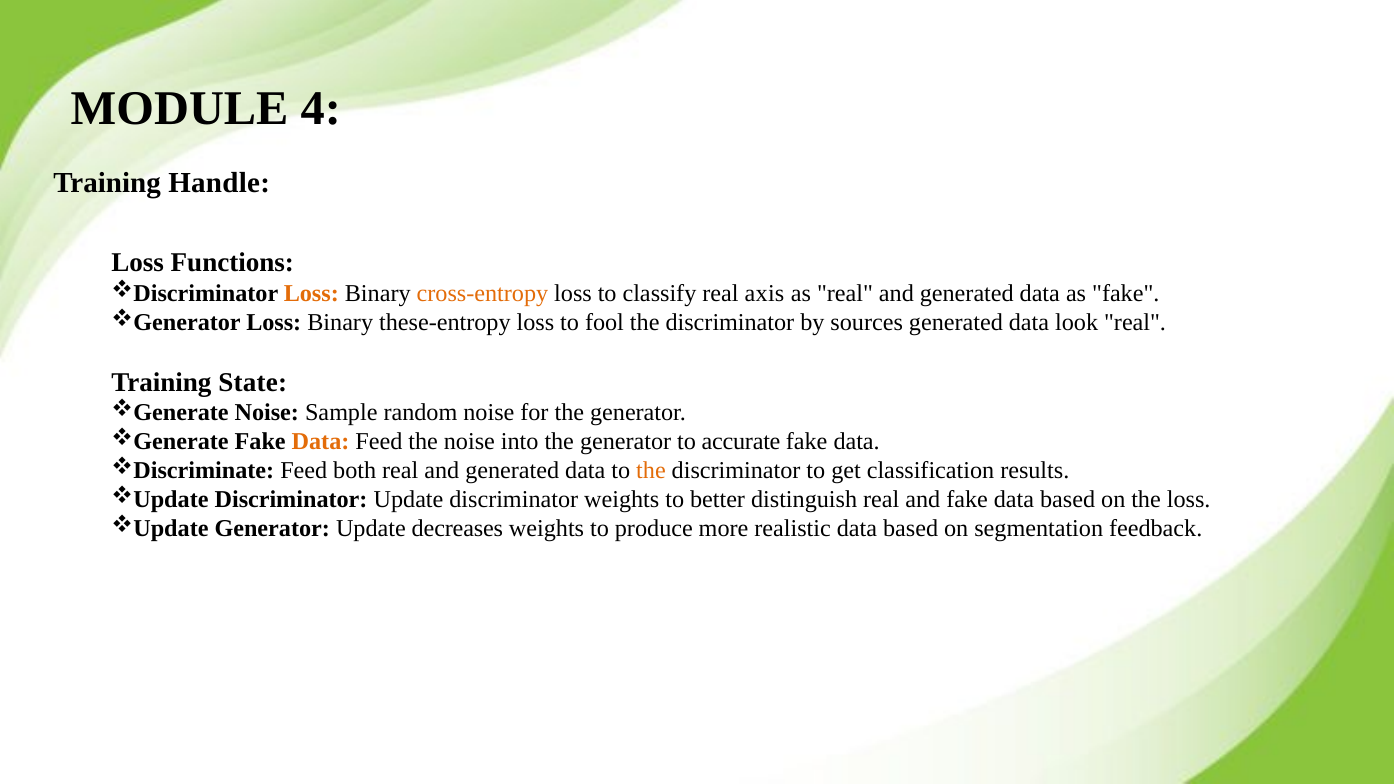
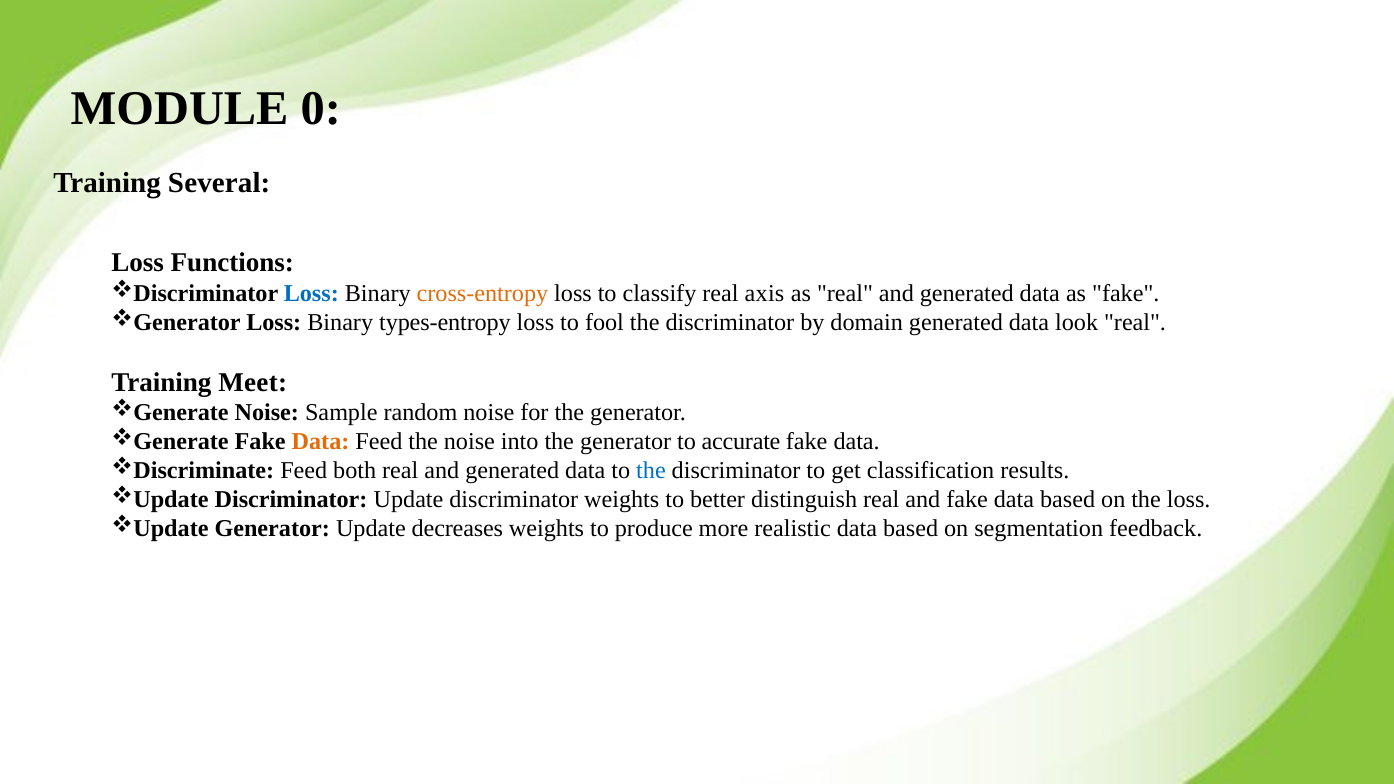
4: 4 -> 0 (321, 108)
Handle: Handle -> Several (219, 183)
Loss colour: orange -> blue (311, 293)
these-entropy: these-entropy -> types-entropy (445, 322)
sources: sources -> domain (867, 322)
State: State -> Meet (253, 382)
the colour: orange -> blue (651, 471)
